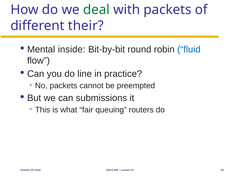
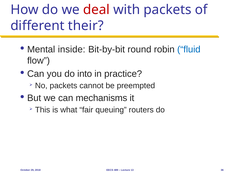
deal colour: green -> red (96, 10)
line: line -> into (85, 74)
submissions: submissions -> mechanisms (101, 98)
